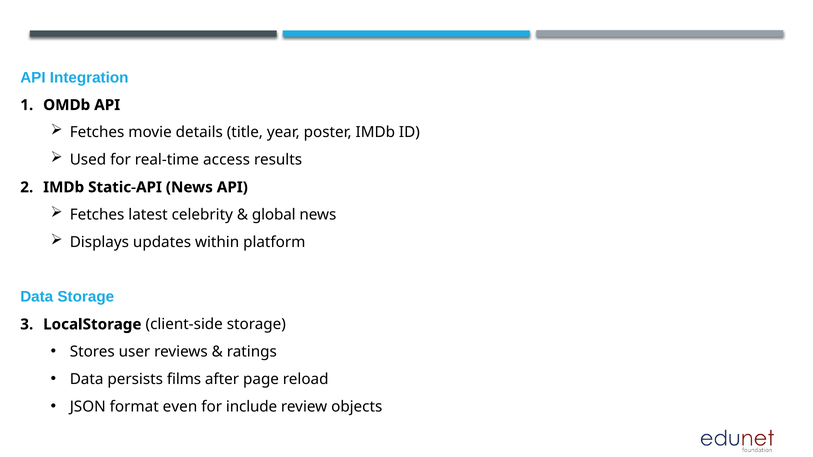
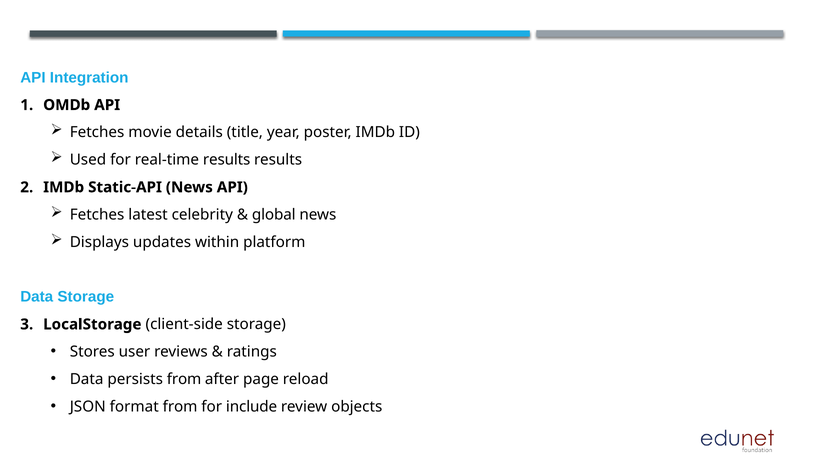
real-time access: access -> results (227, 160)
persists films: films -> from (184, 379)
format even: even -> from (180, 407)
